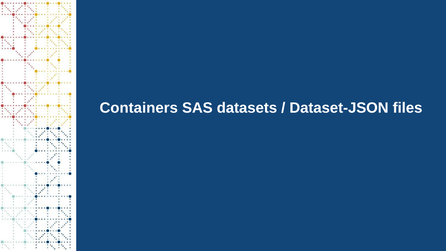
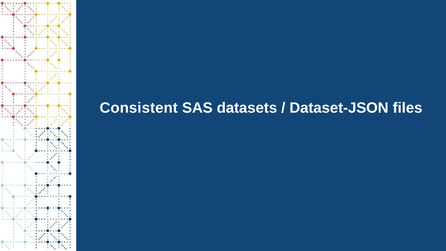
Containers: Containers -> Consistent (139, 108)
